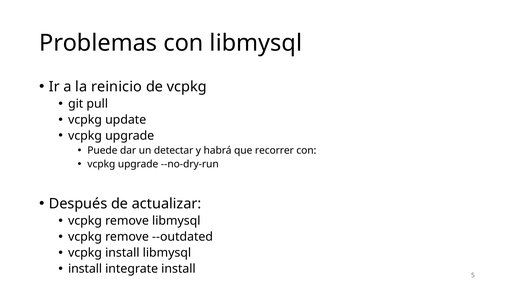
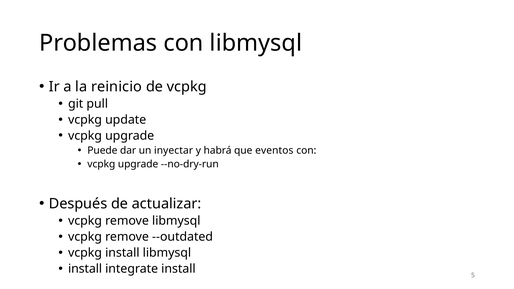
detectar: detectar -> inyectar (174, 151)
recorrer: recorrer -> eventos (274, 151)
